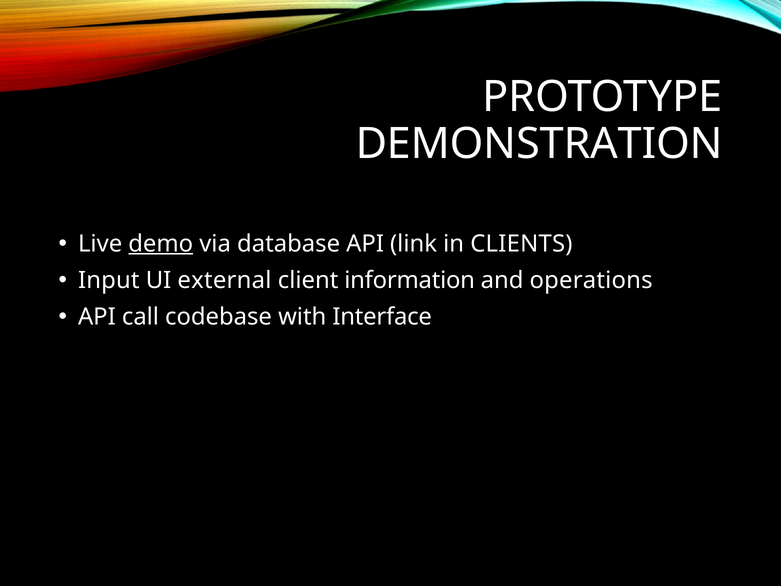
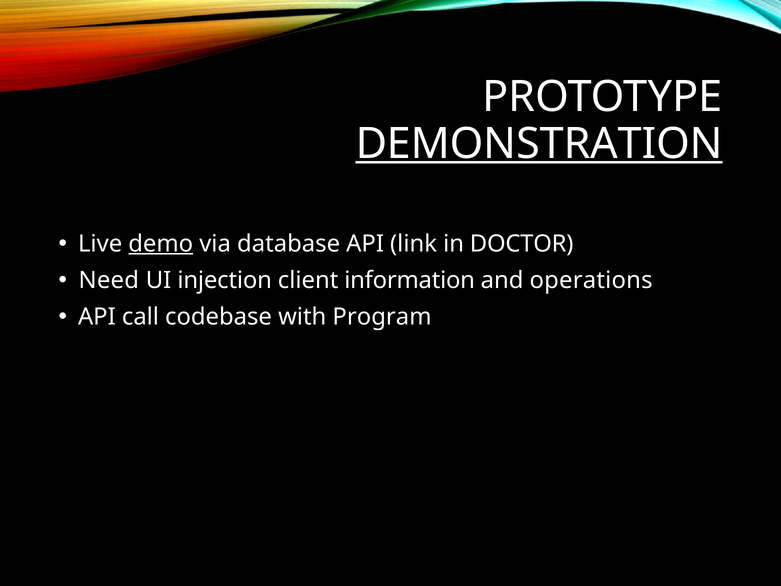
DEMONSTRATION underline: none -> present (539, 144)
CLIENTS: CLIENTS -> DOCTOR (522, 244)
Input: Input -> Need (109, 280)
external: external -> injection (225, 280)
Interface: Interface -> Program (382, 317)
